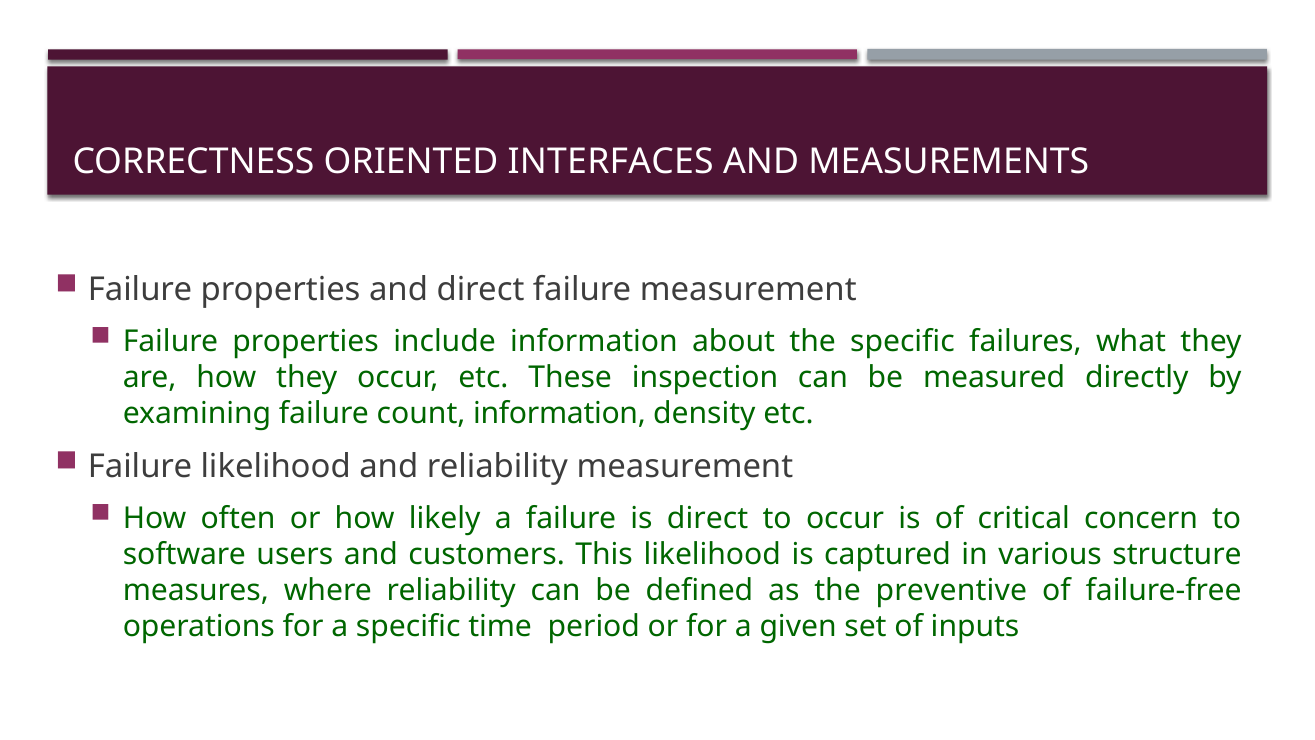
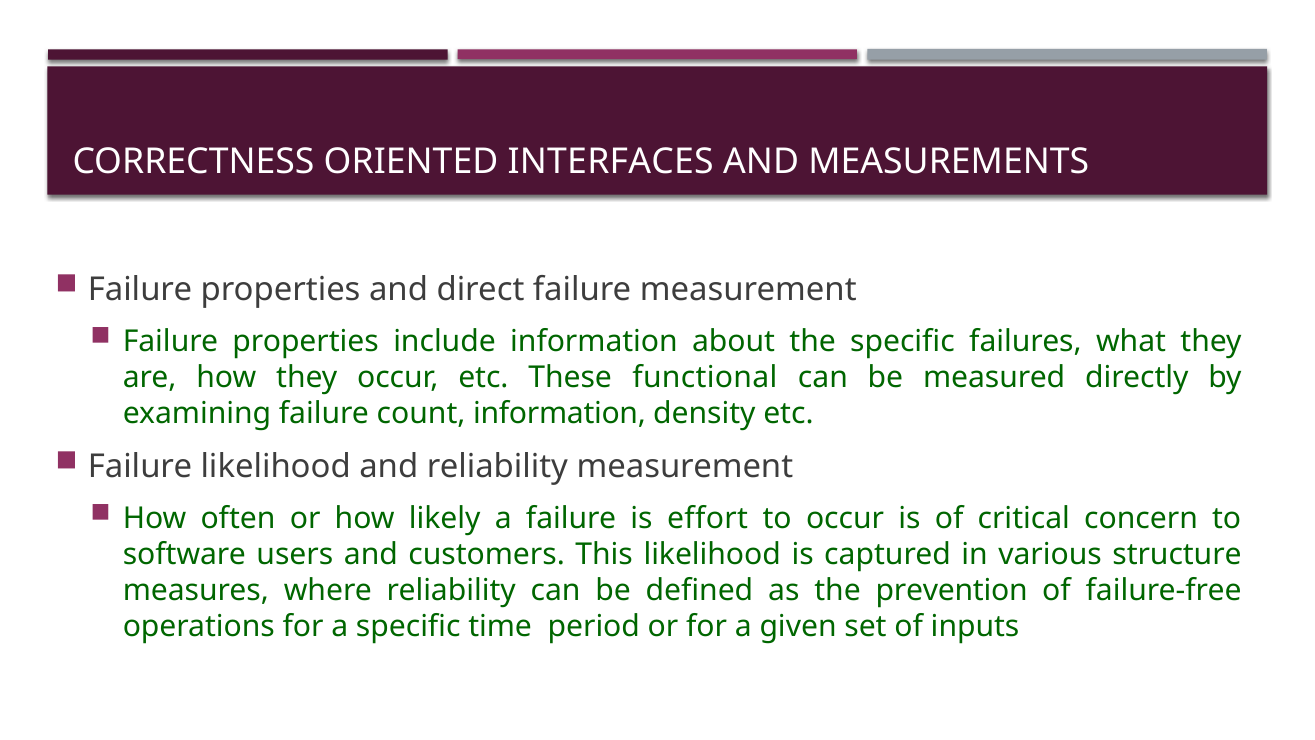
inspection: inspection -> functional (705, 377)
is direct: direct -> effort (708, 518)
preventive: preventive -> prevention (952, 590)
